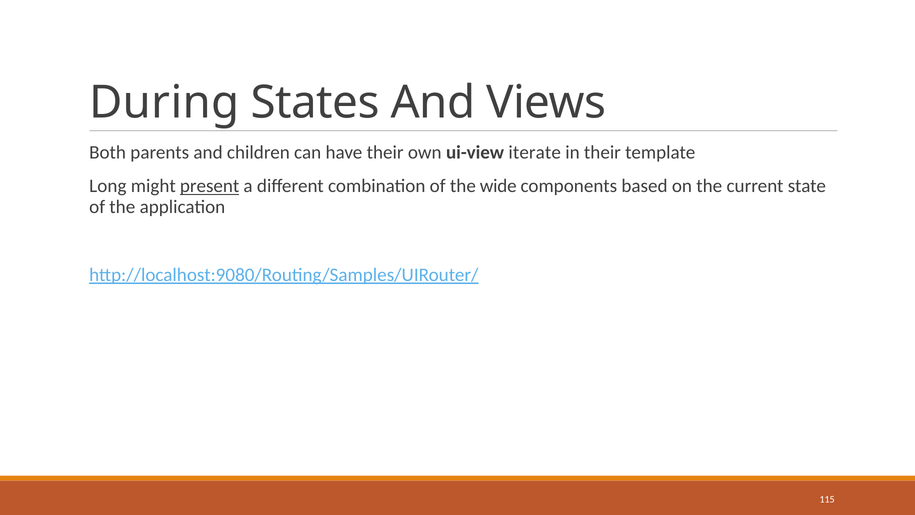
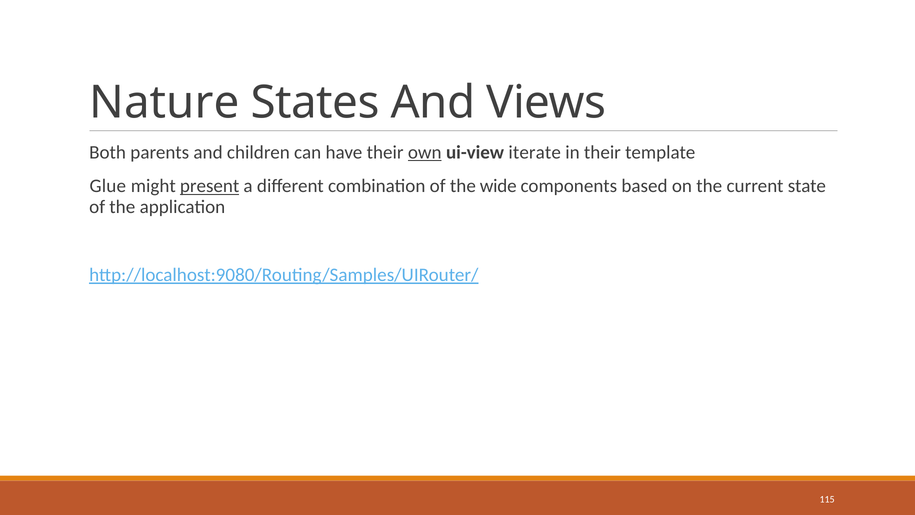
During: During -> Nature (164, 103)
own underline: none -> present (425, 152)
Long: Long -> Glue (108, 186)
